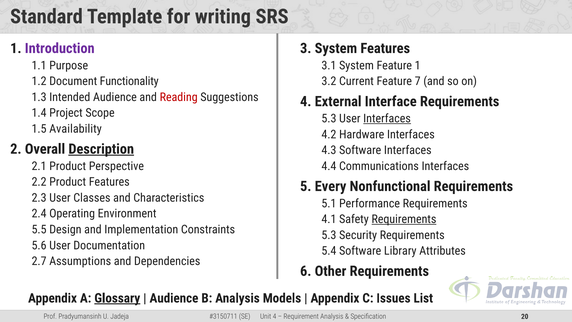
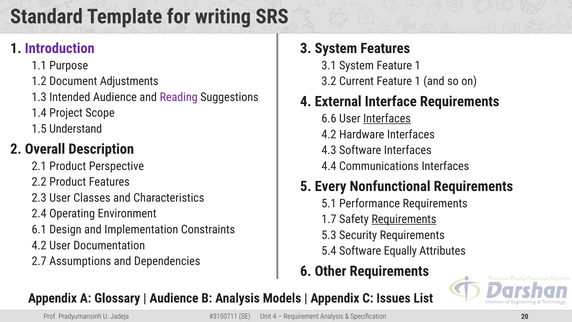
Functionality: Functionality -> Adjustments (129, 81)
7: 7 -> 1 (418, 81)
Reading colour: red -> purple (179, 97)
5.3: 5.3 -> 6.6 (329, 119)
Availability: Availability -> Understand (76, 129)
Description underline: present -> none (101, 149)
4.1: 4.1 -> 1.7 (329, 219)
5.5: 5.5 -> 6.1 (39, 229)
5.6: 5.6 -> 4.2 (39, 245)
Library: Library -> Equally (400, 251)
Glossary underline: present -> none (117, 298)
